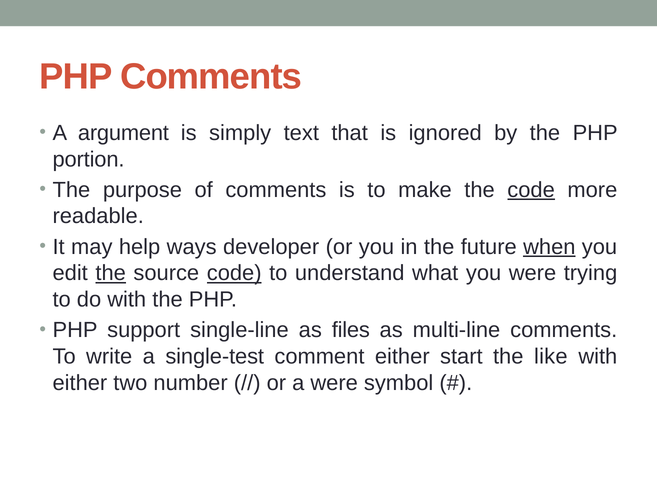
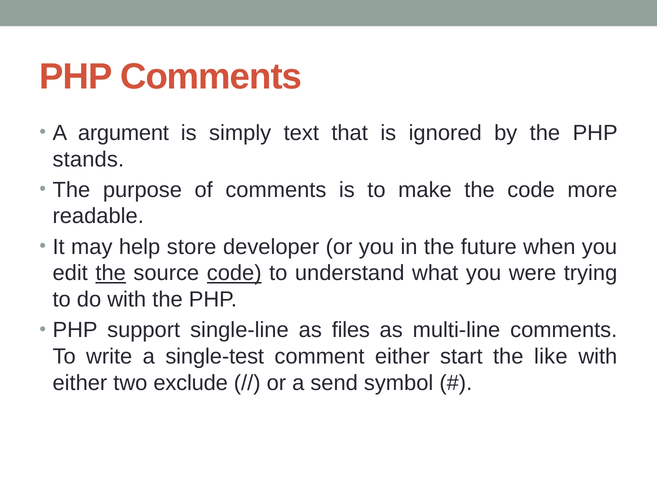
portion: portion -> stands (88, 159)
code underline: present -> none (531, 190)
ways: ways -> store (192, 247)
when underline: present -> none (549, 247)
number: number -> exclude (191, 383)
a were: were -> send (334, 383)
